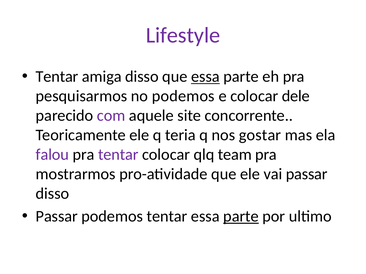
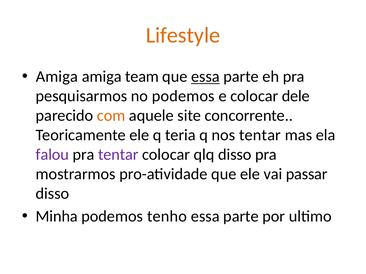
Lifestyle colour: purple -> orange (183, 35)
Tentar: Tentar -> Amiga (57, 77)
amiga disso: disso -> team (142, 77)
com colour: purple -> orange (111, 116)
nos gostar: gostar -> tentar (260, 135)
qlq team: team -> disso (235, 155)
Passar: Passar -> Minha (57, 217)
podemos tentar: tentar -> tenho (167, 217)
parte underline: present -> none (241, 217)
